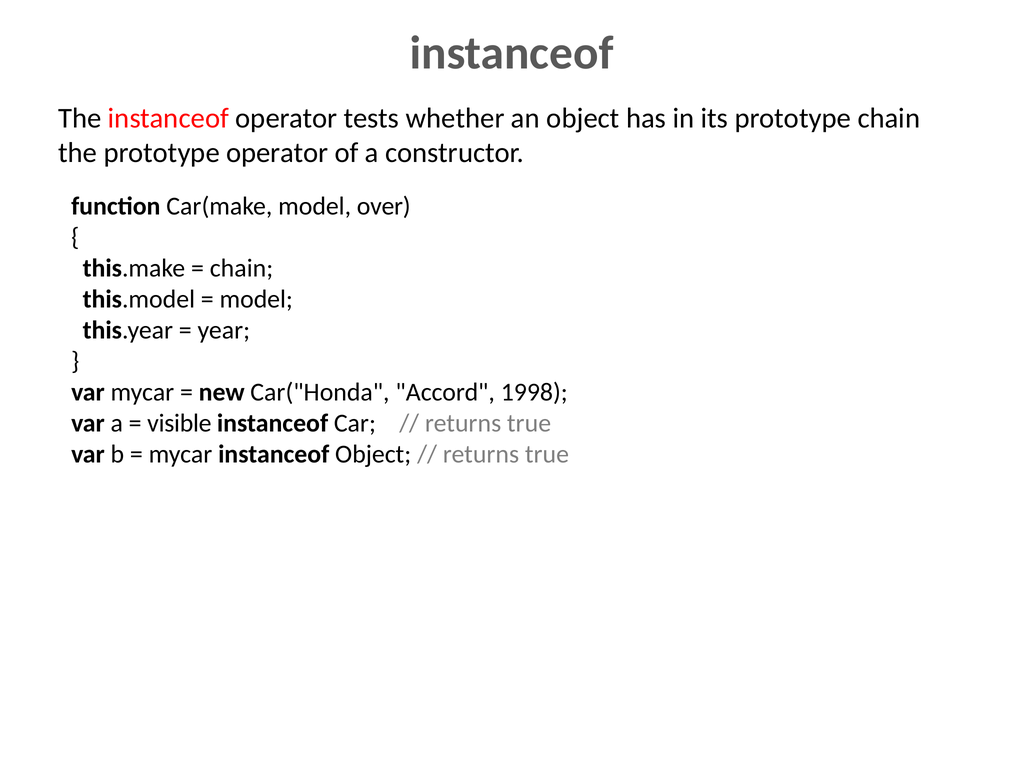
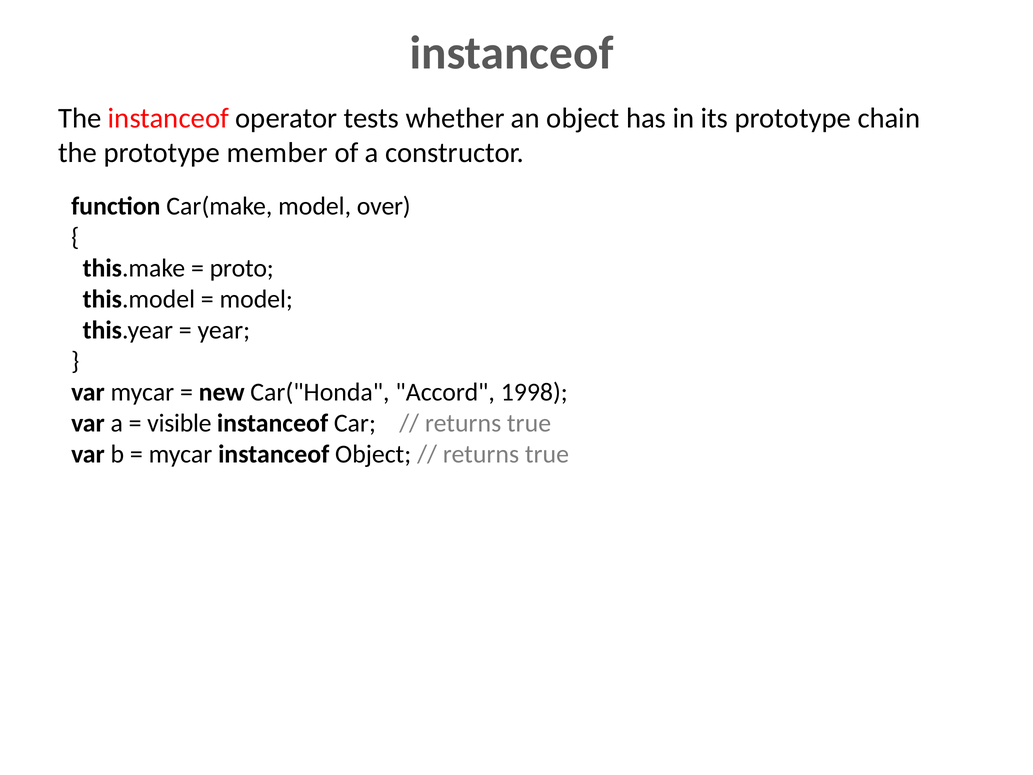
prototype operator: operator -> member (277, 153)
chain: chain -> proto (242, 268)
